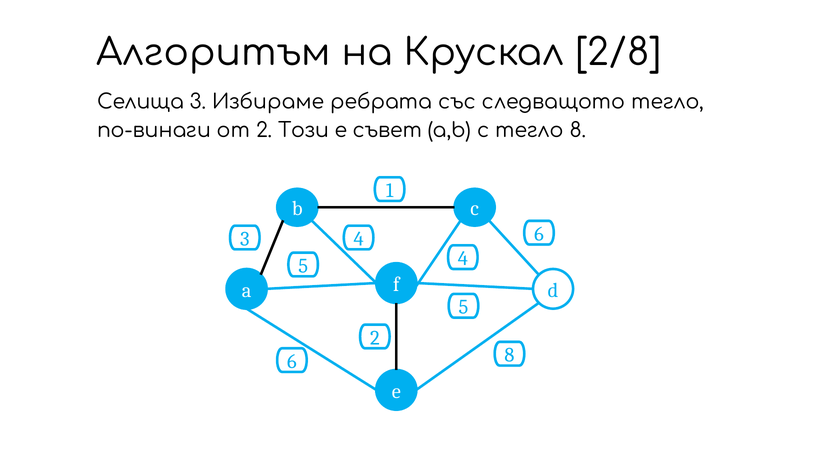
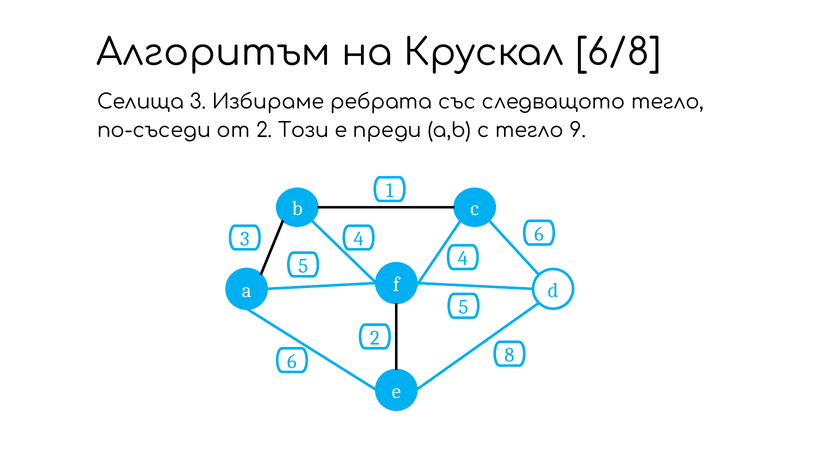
2/8: 2/8 -> 6/8 (618, 53)
по-винаги: по-винаги -> по-съседи (154, 130)
съвет: съвет -> преди (387, 130)
тегло 8: 8 -> 9 (578, 130)
